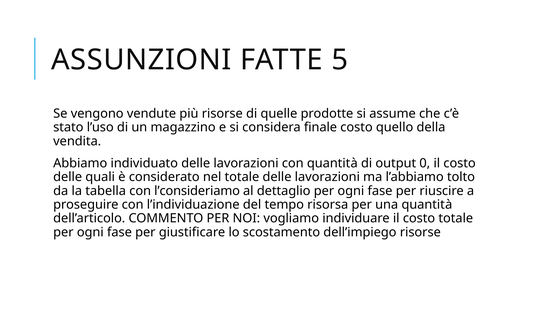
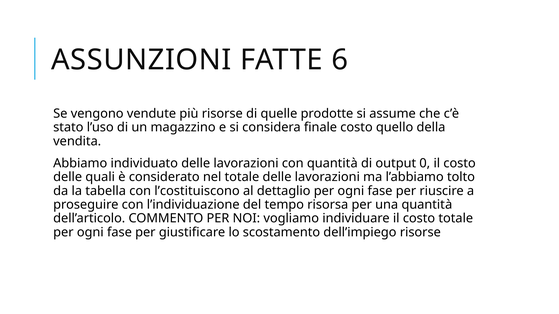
5: 5 -> 6 (340, 60)
l’consideriamo: l’consideriamo -> l’costituiscono (197, 191)
